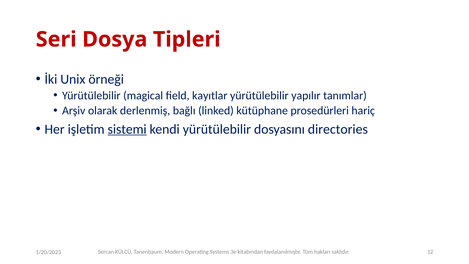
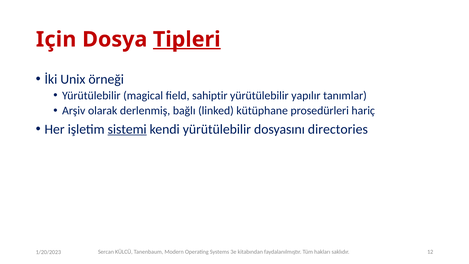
Seri: Seri -> Için (56, 39)
Tipleri underline: none -> present (187, 39)
kayıtlar: kayıtlar -> sahiptir (210, 95)
